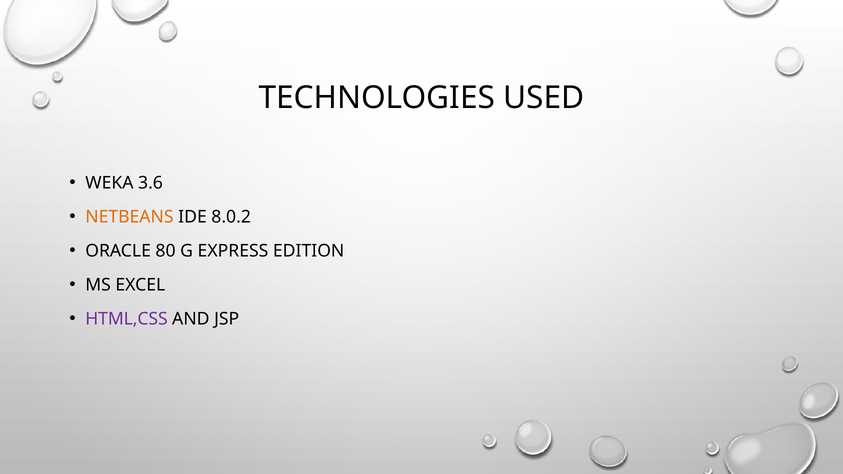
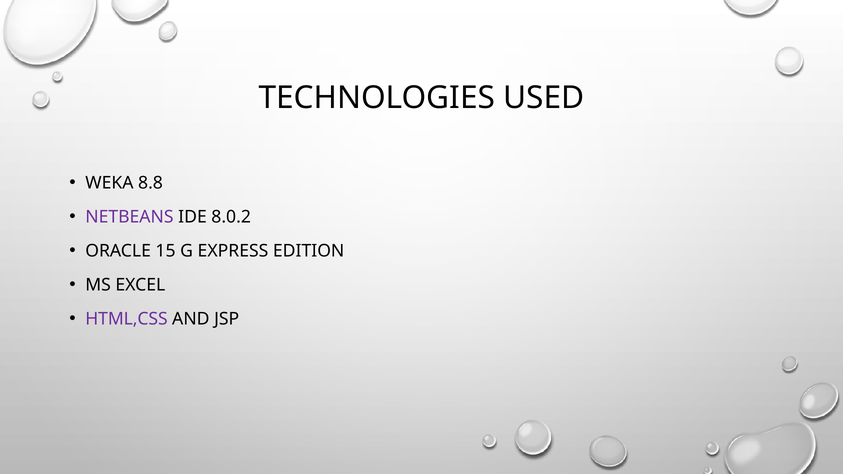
3.6: 3.6 -> 8.8 (150, 183)
NETBEANS colour: orange -> purple (129, 217)
80: 80 -> 15 (166, 251)
